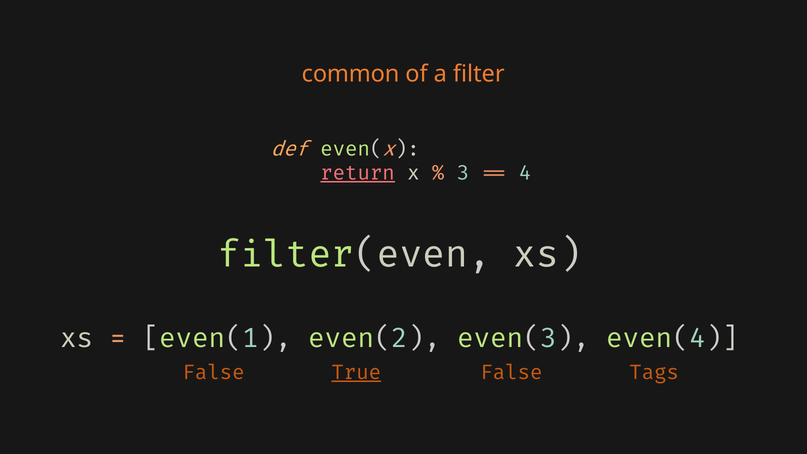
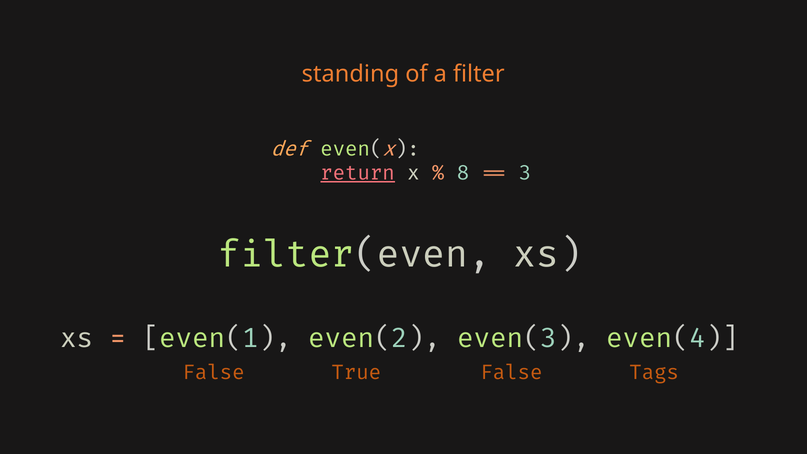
common: common -> standing (350, 74)
3: 3 -> 8 (463, 173)
4: 4 -> 3 (525, 173)
True underline: present -> none (356, 373)
